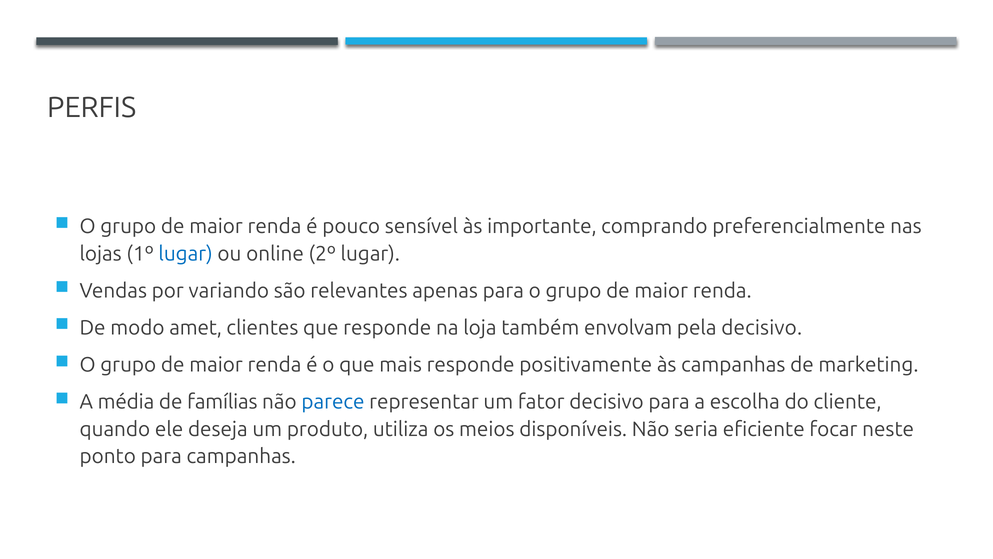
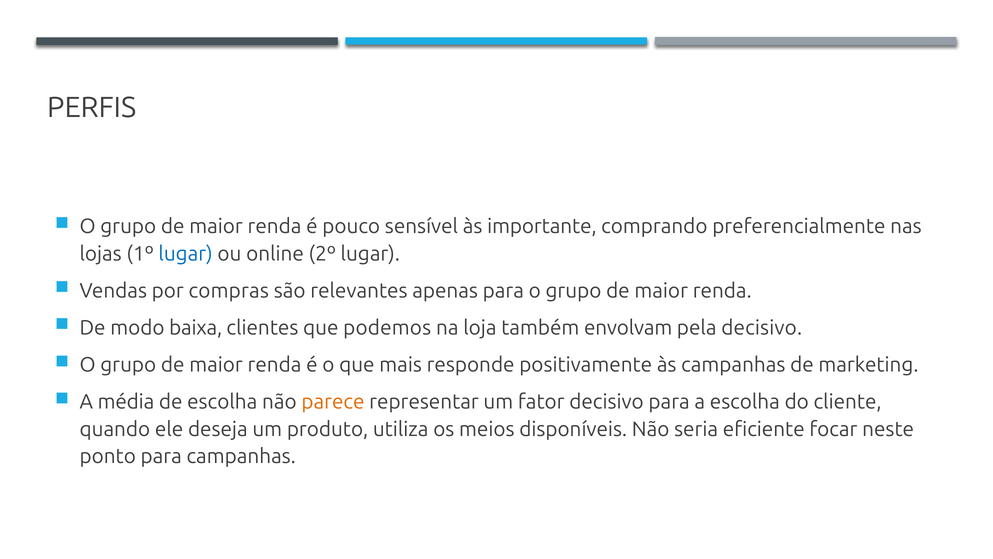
variando: variando -> compras (229, 291)
amet: amet -> baixa (196, 328)
que responde: responde -> podemos (387, 328)
de famílias: famílias -> escolha (222, 402)
parece colour: blue -> orange (333, 402)
